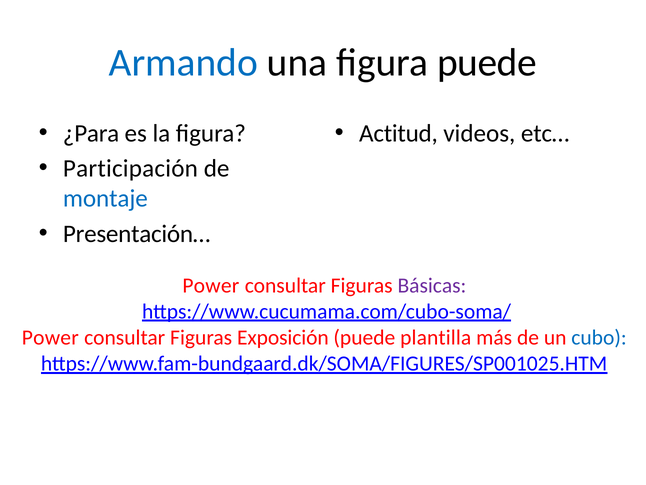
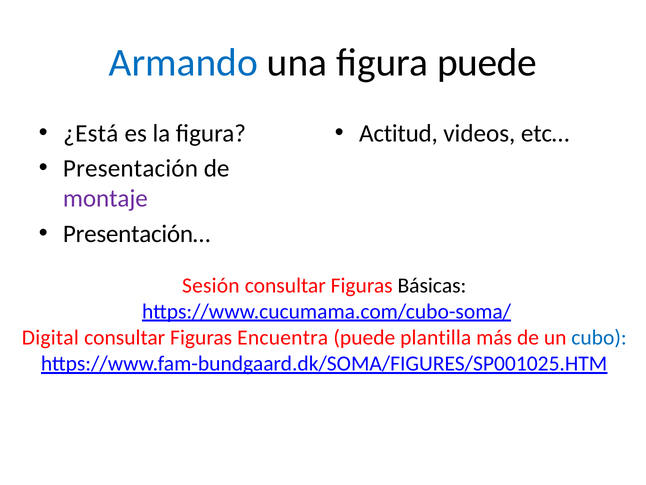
¿Para: ¿Para -> ¿Está (91, 133)
Participación: Participación -> Presentación (130, 168)
montaje colour: blue -> purple (105, 198)
Power: Power -> Sesión (211, 285)
Básicas colour: purple -> black (432, 285)
Power: Power -> Digital (50, 337)
Exposición: Exposición -> Encuentra (283, 337)
